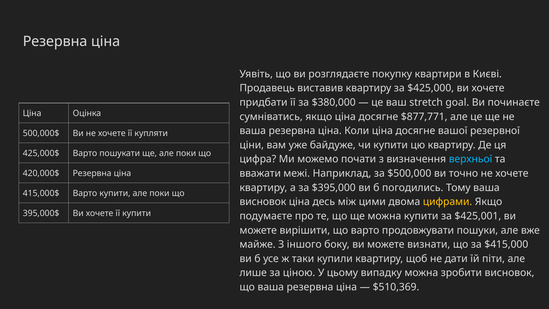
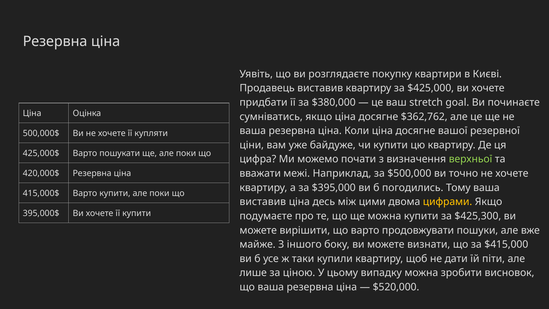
$877,771: $877,771 -> $362,762 (424, 117)
верхньої colour: light blue -> light green (471, 159)
висновок: висновок -> виставив (263, 202)
$425,001: $425,001 -> $425,300 (478, 216)
$510,369: $510,369 -> $520,000 (396, 287)
